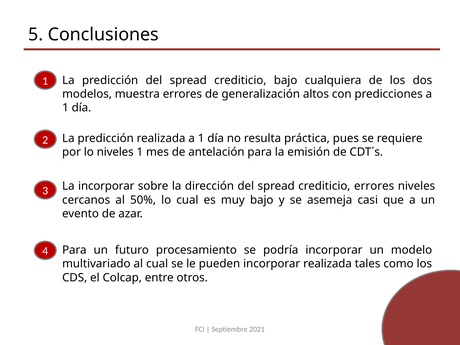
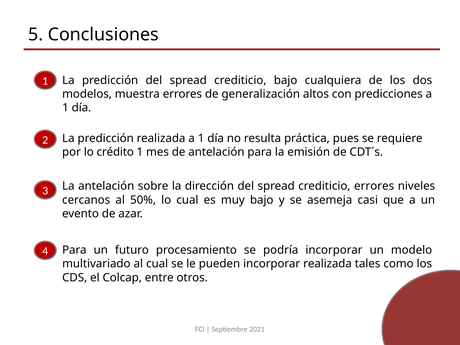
lo niveles: niveles -> crédito (115, 152)
La incorporar: incorporar -> antelación (106, 186)
